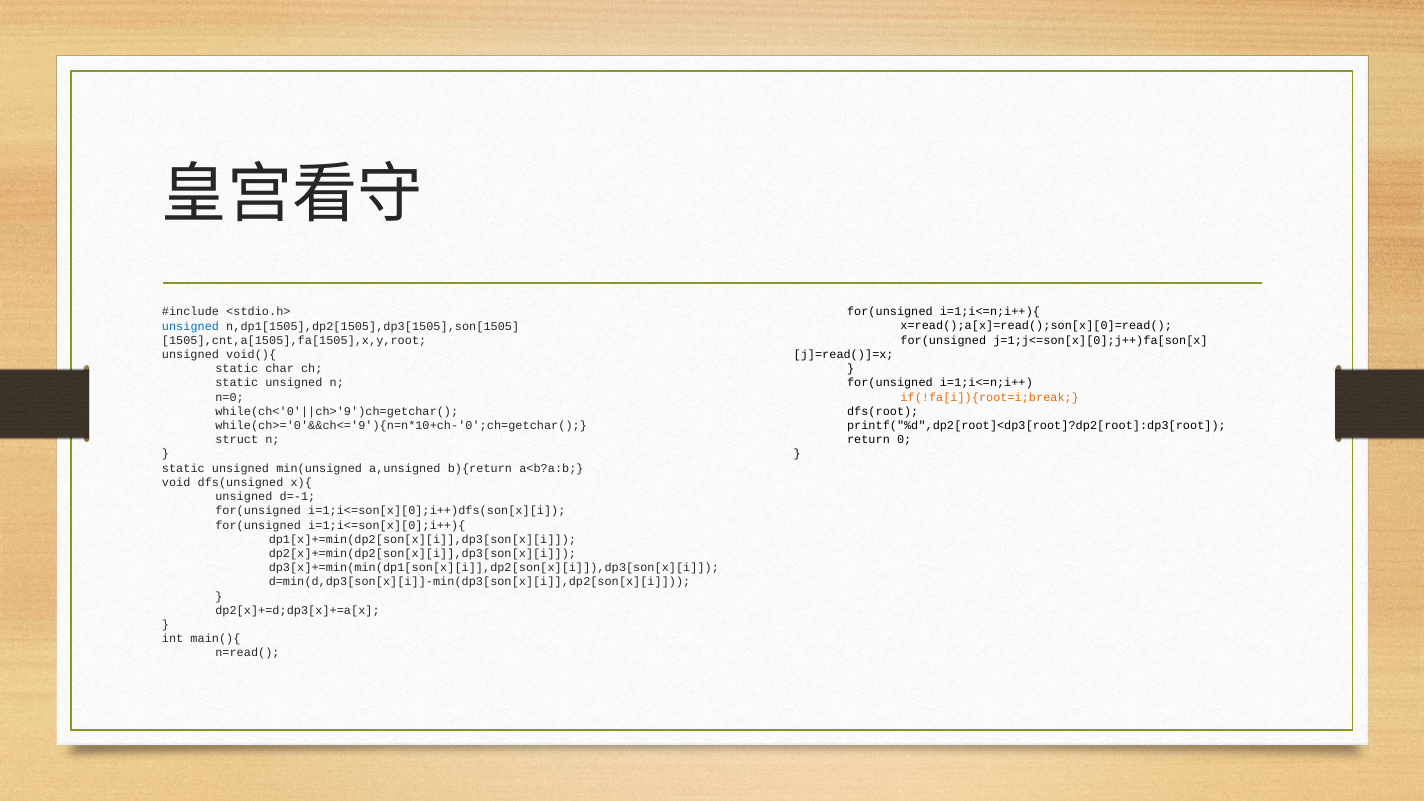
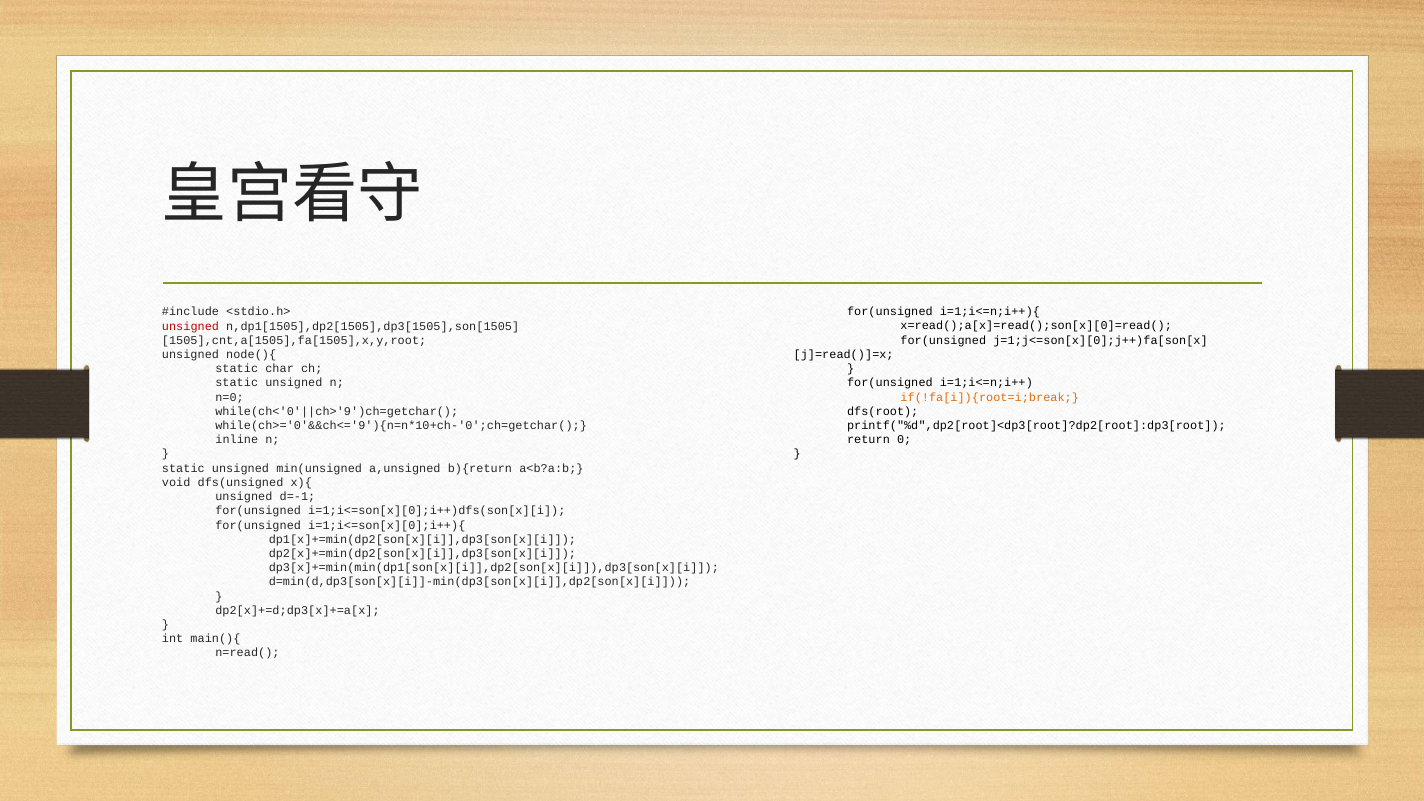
unsigned colour: blue -> red (190, 326)
void(){: void(){ -> node(){ (251, 355)
struct: struct -> inline (237, 440)
